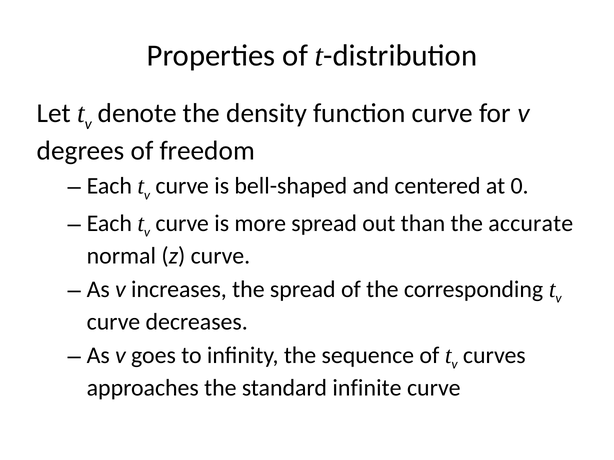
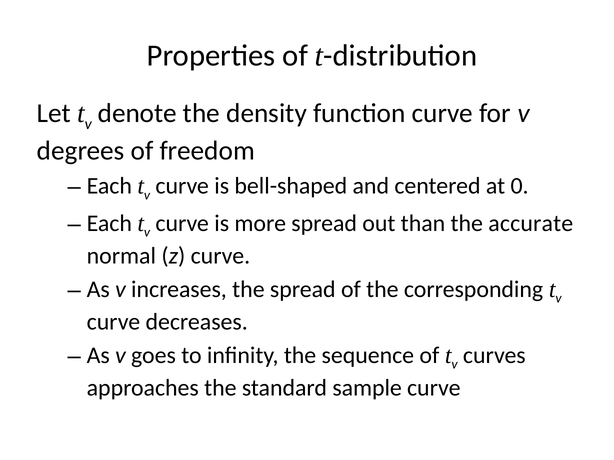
infinite: infinite -> sample (367, 388)
